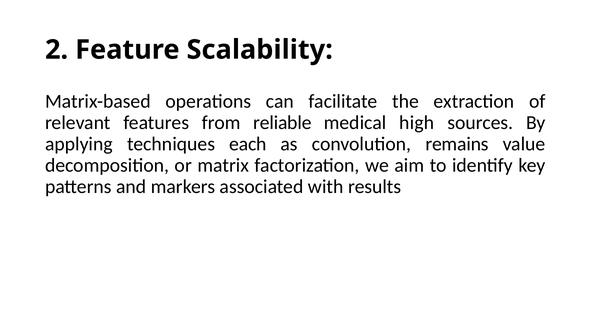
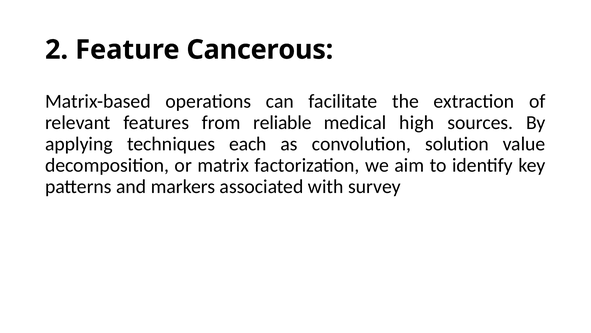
Scalability: Scalability -> Cancerous (260, 50)
remains: remains -> solution (457, 144)
results: results -> survey (374, 186)
